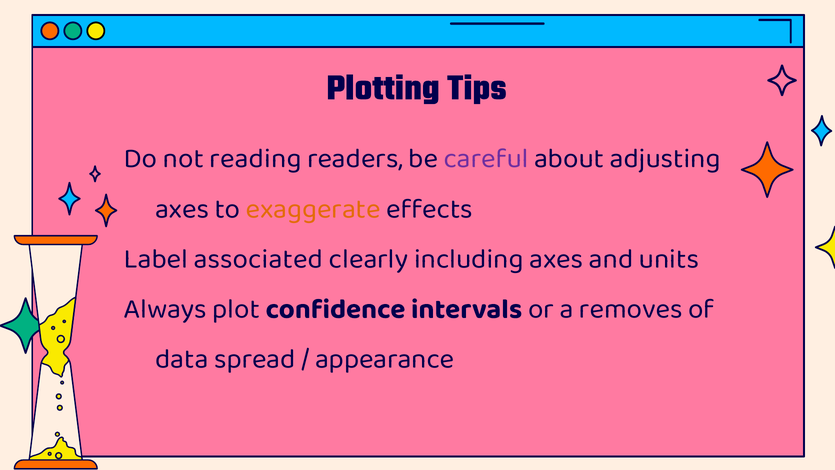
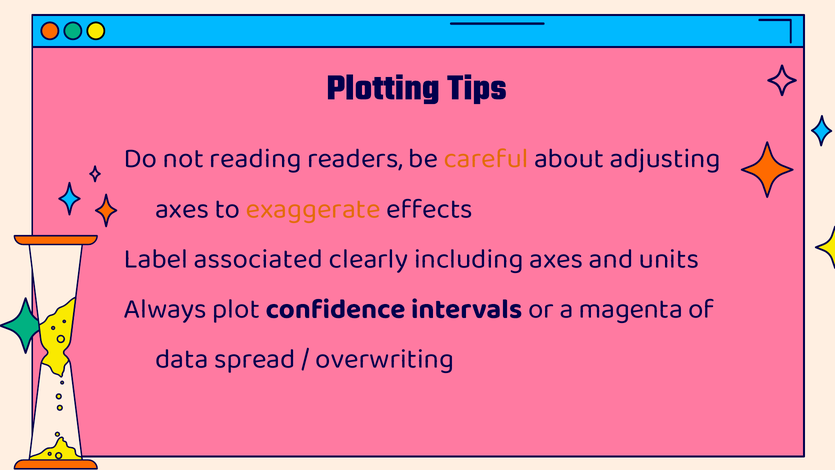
careful colour: purple -> orange (486, 158)
removes: removes -> magenta (631, 308)
appearance: appearance -> overwriting (385, 359)
